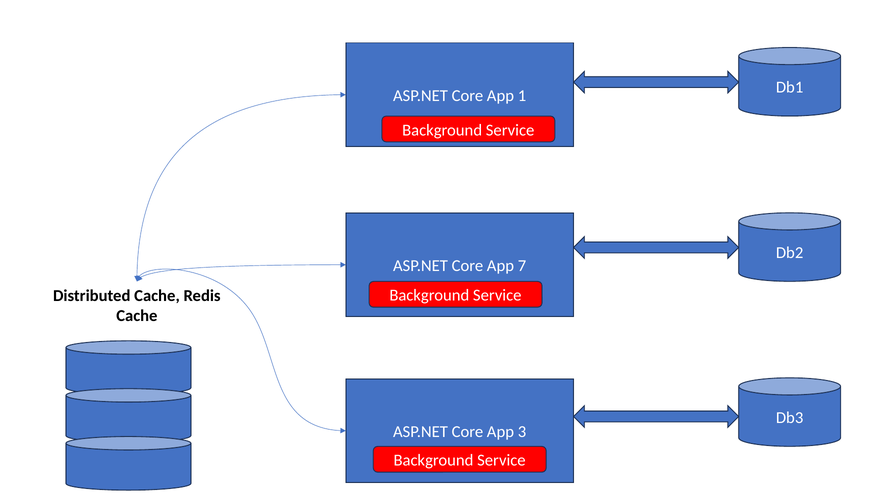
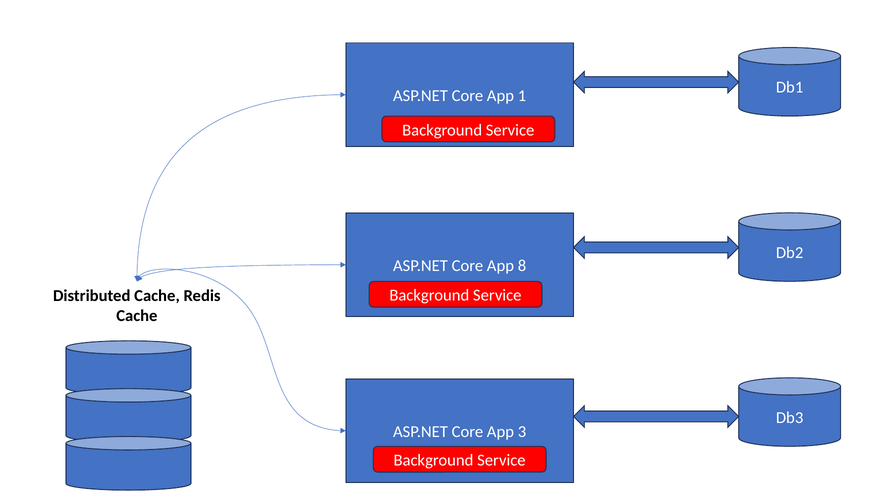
7: 7 -> 8 (522, 266)
